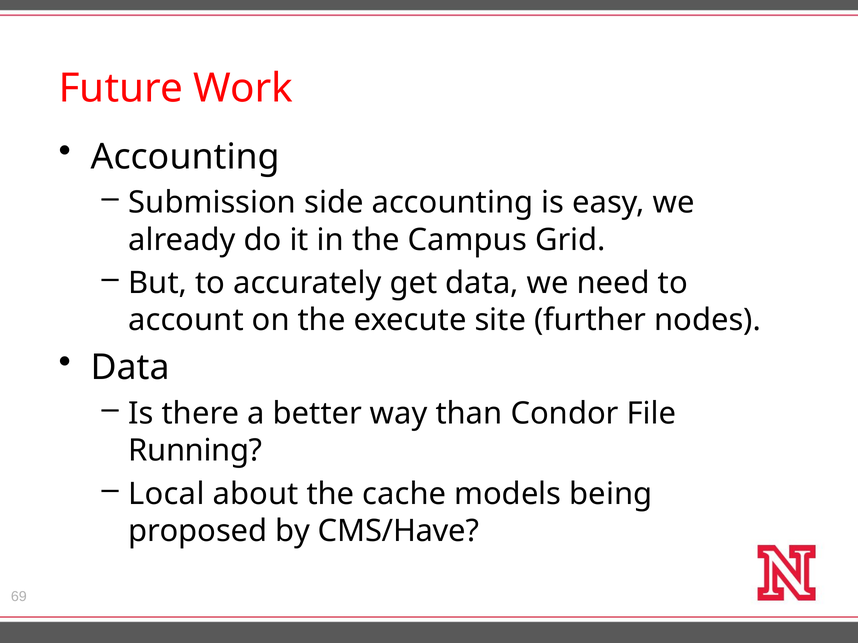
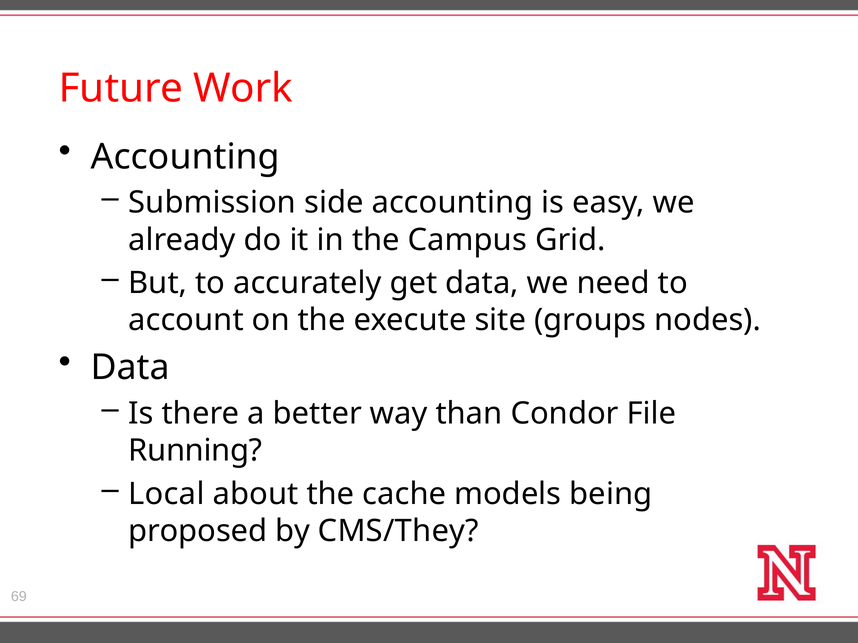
further: further -> groups (590, 320)
CMS/Have: CMS/Have -> CMS/They (398, 532)
